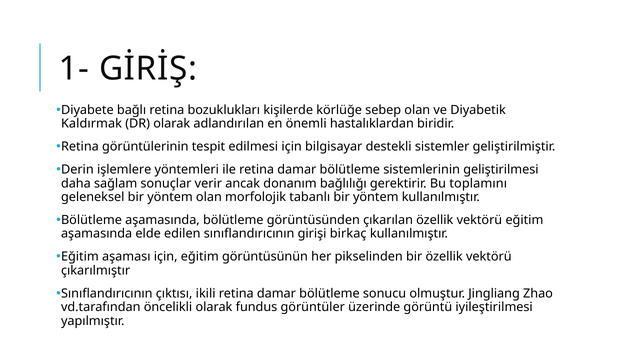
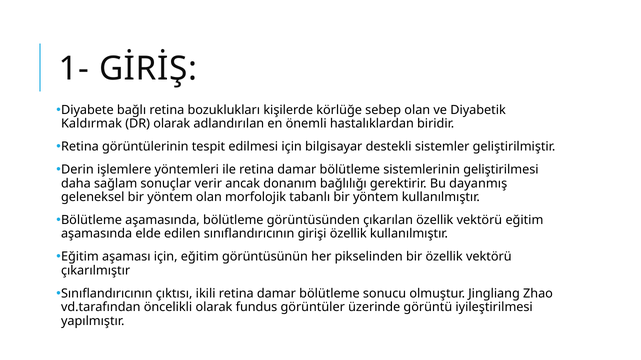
toplamını: toplamını -> dayanmış (478, 184)
girişi birkaç: birkaç -> özellik (348, 234)
